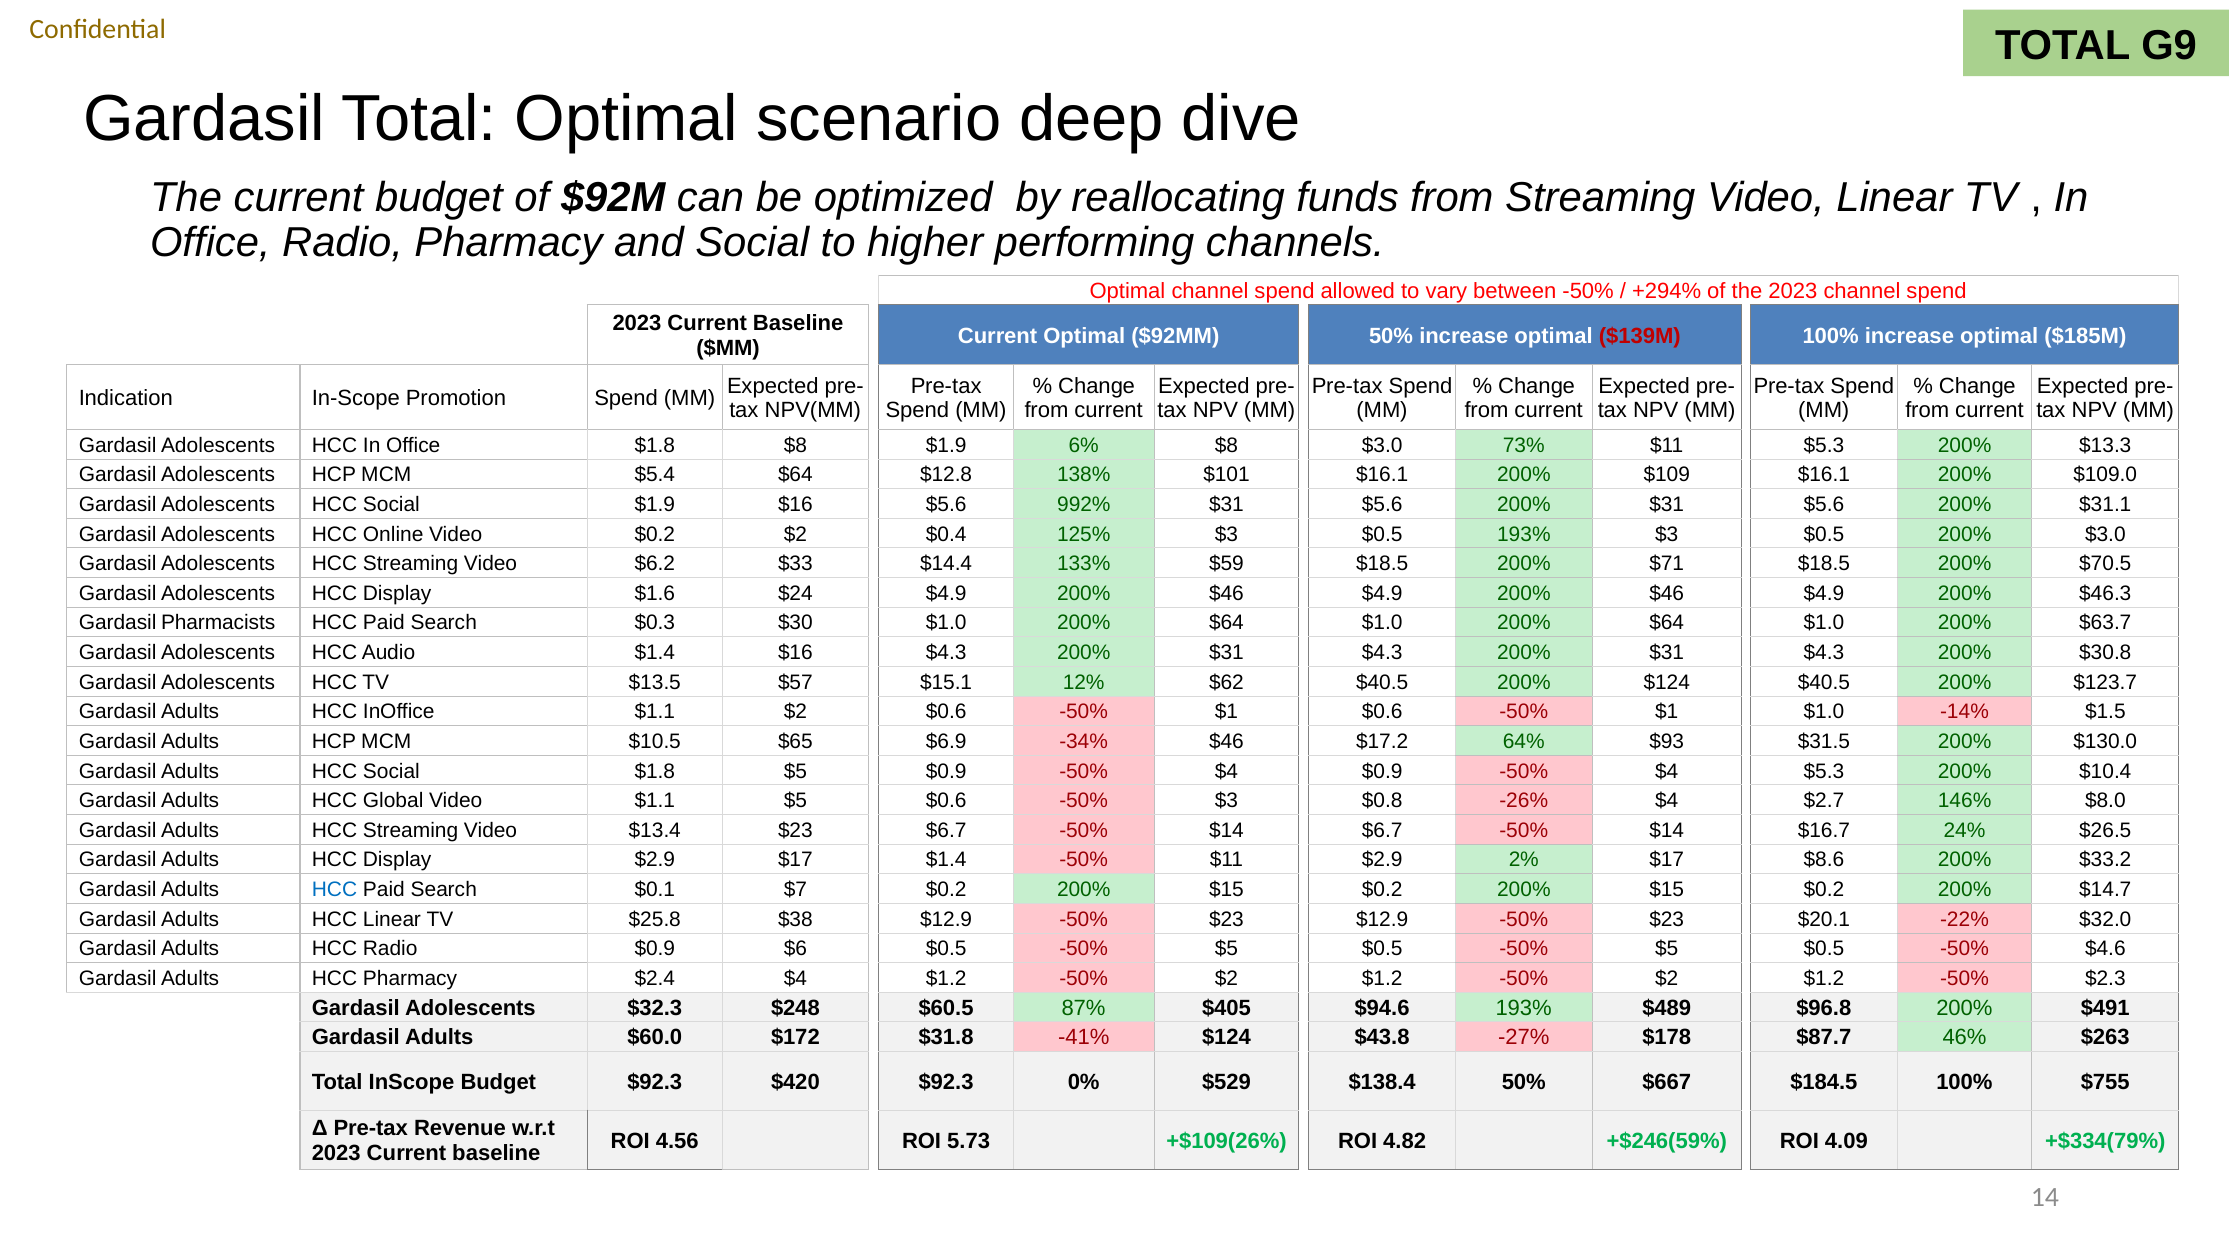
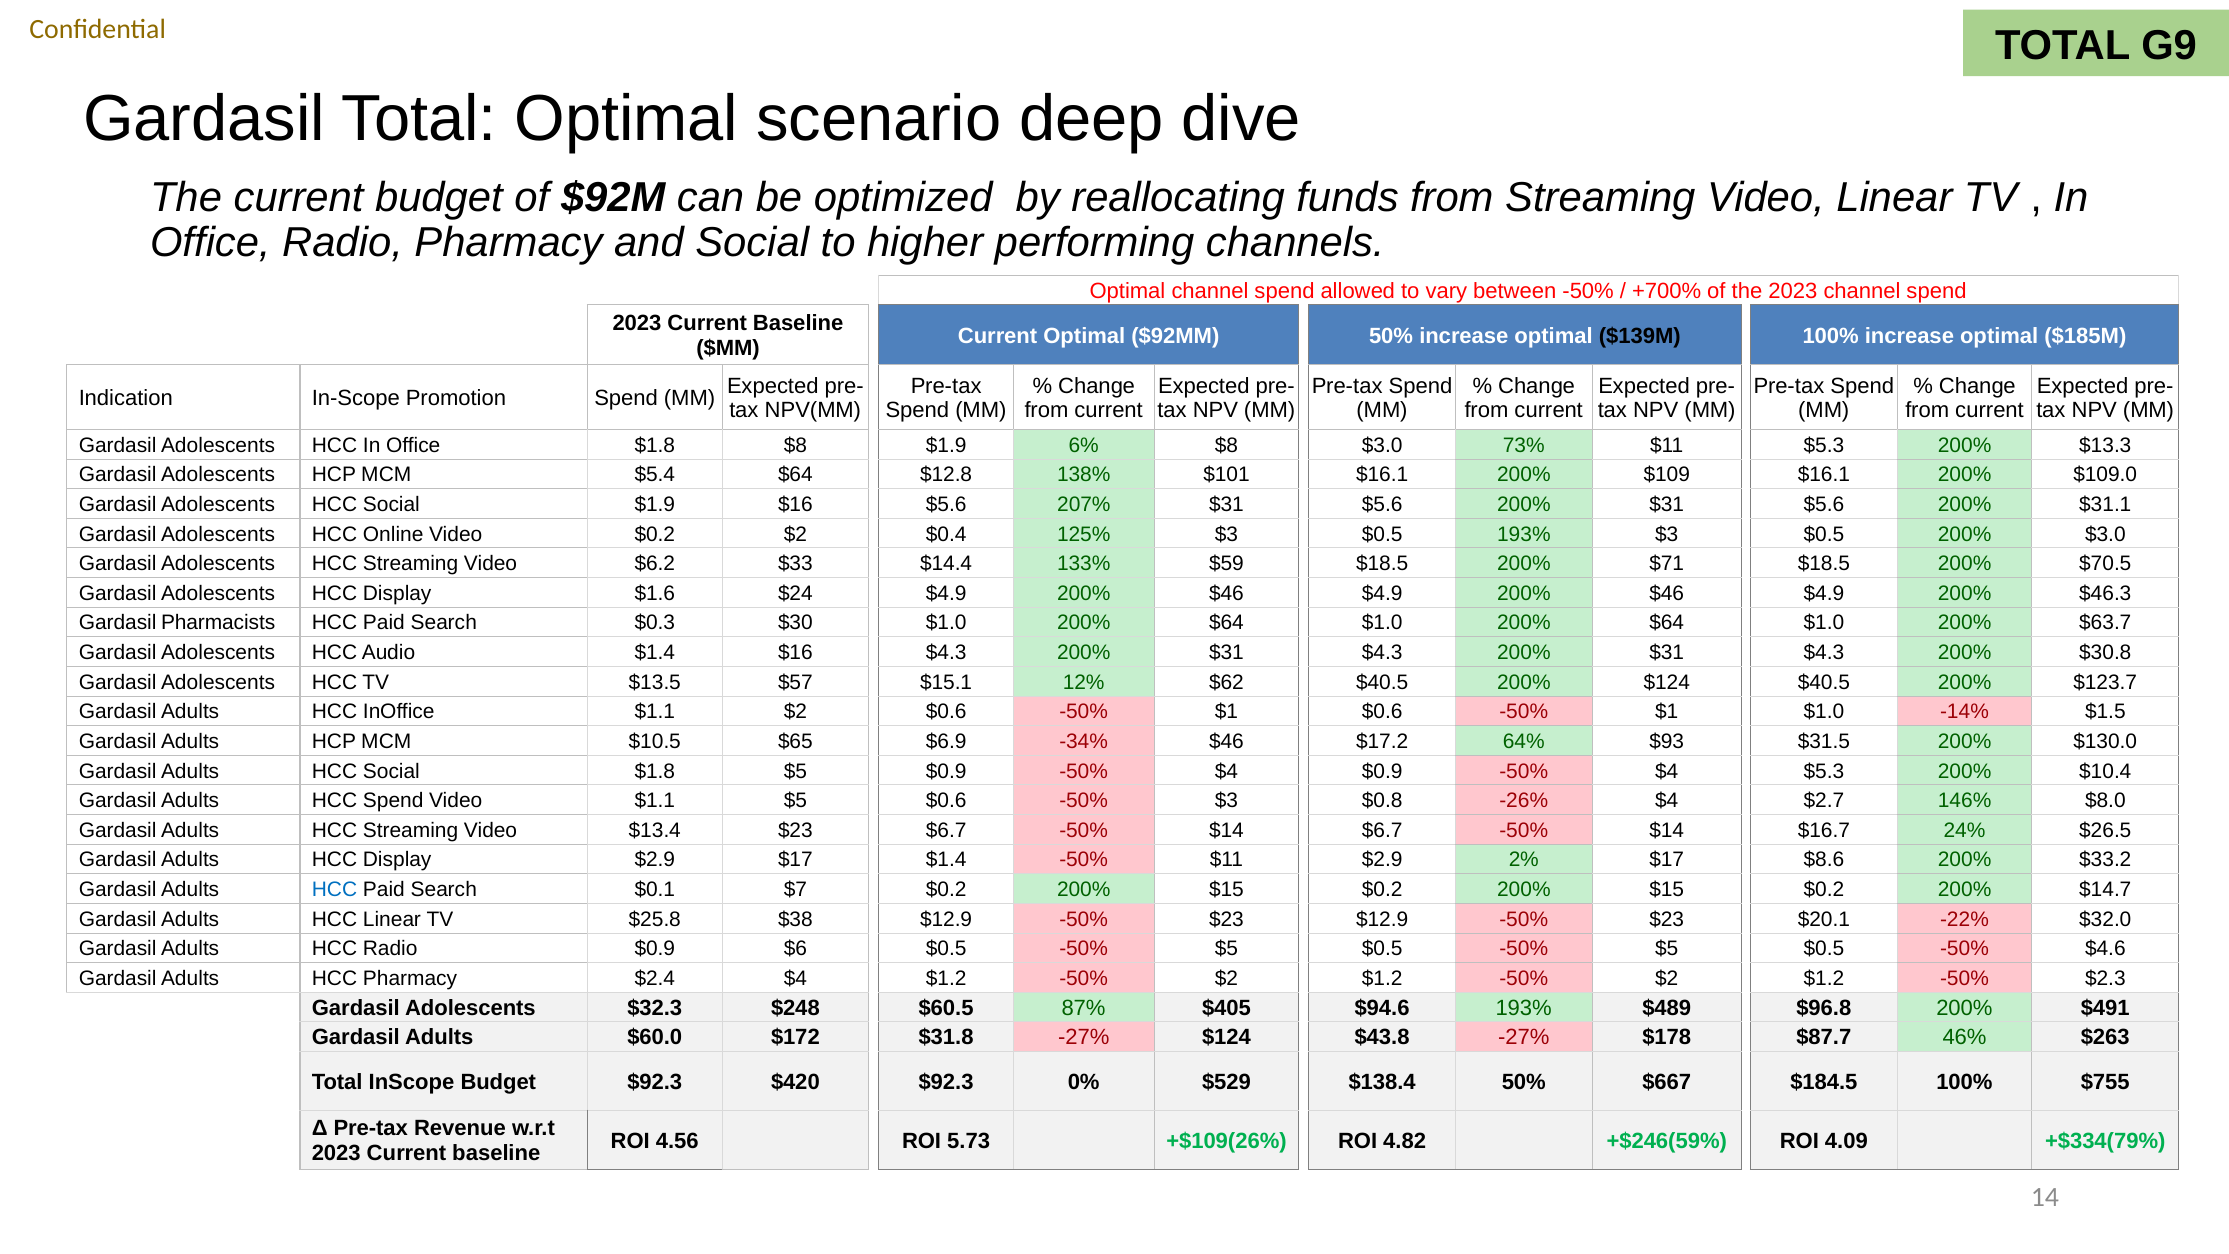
+294%: +294% -> +700% (1667, 291)
$139M colour: red -> black (1640, 336)
992%: 992% -> 207% (1084, 504)
HCC Global: Global -> Spend (393, 801)
$31.8 -41%: -41% -> -27% (1084, 1038)
